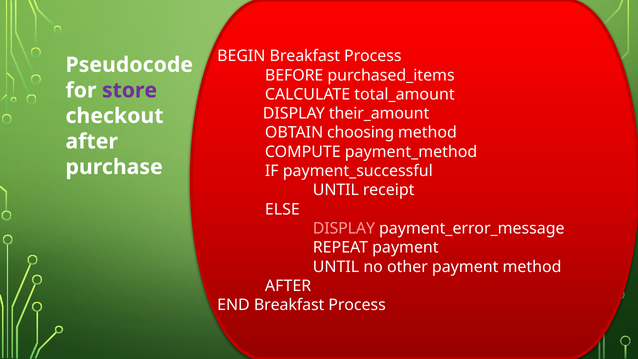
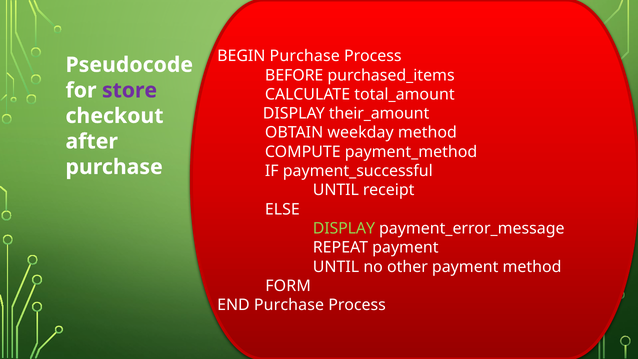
BEGIN Breakfast: Breakfast -> Purchase (305, 56)
choosing: choosing -> weekday (361, 133)
DISPLAY colour: pink -> light green (344, 228)
AFTER: AFTER -> FORM (288, 286)
END Breakfast: Breakfast -> Purchase (289, 305)
